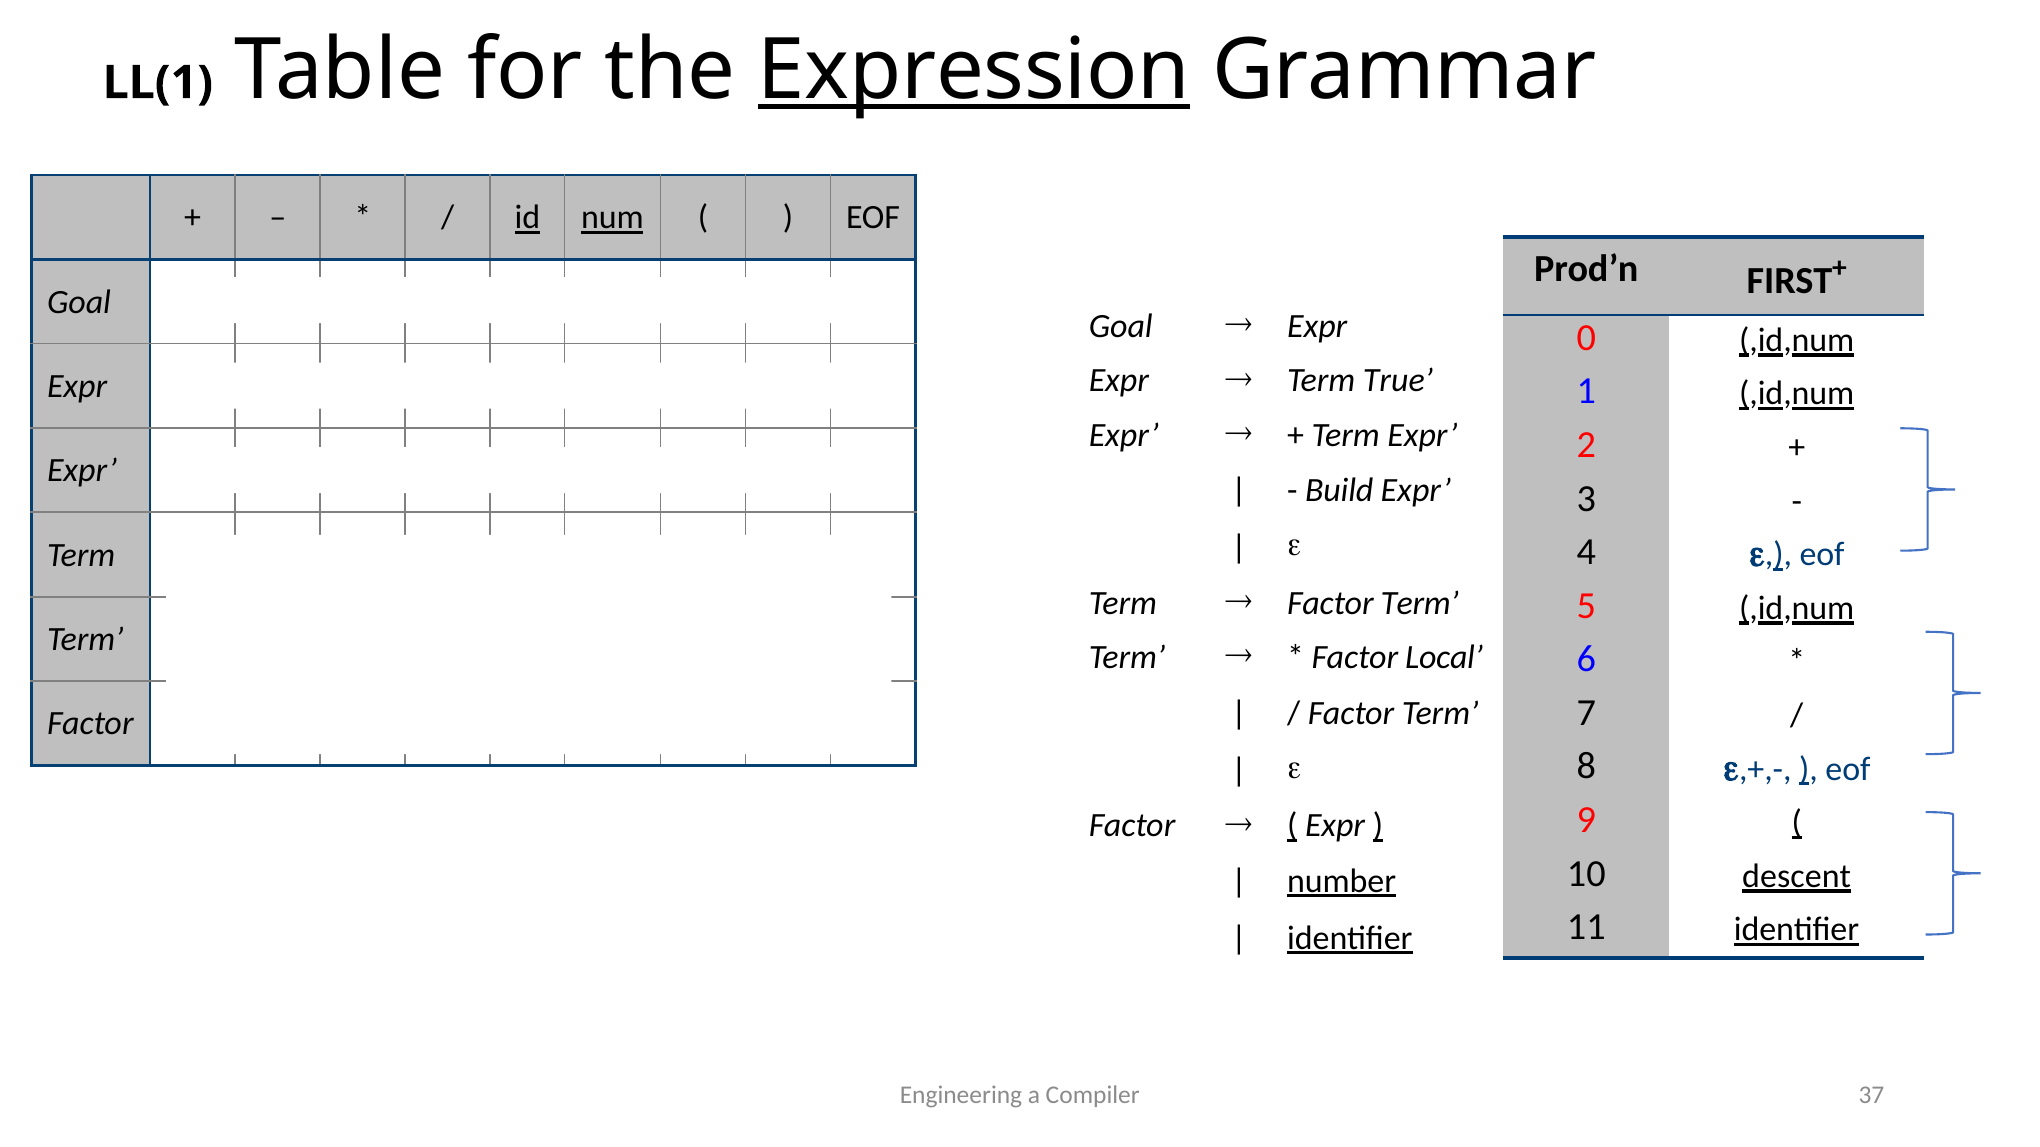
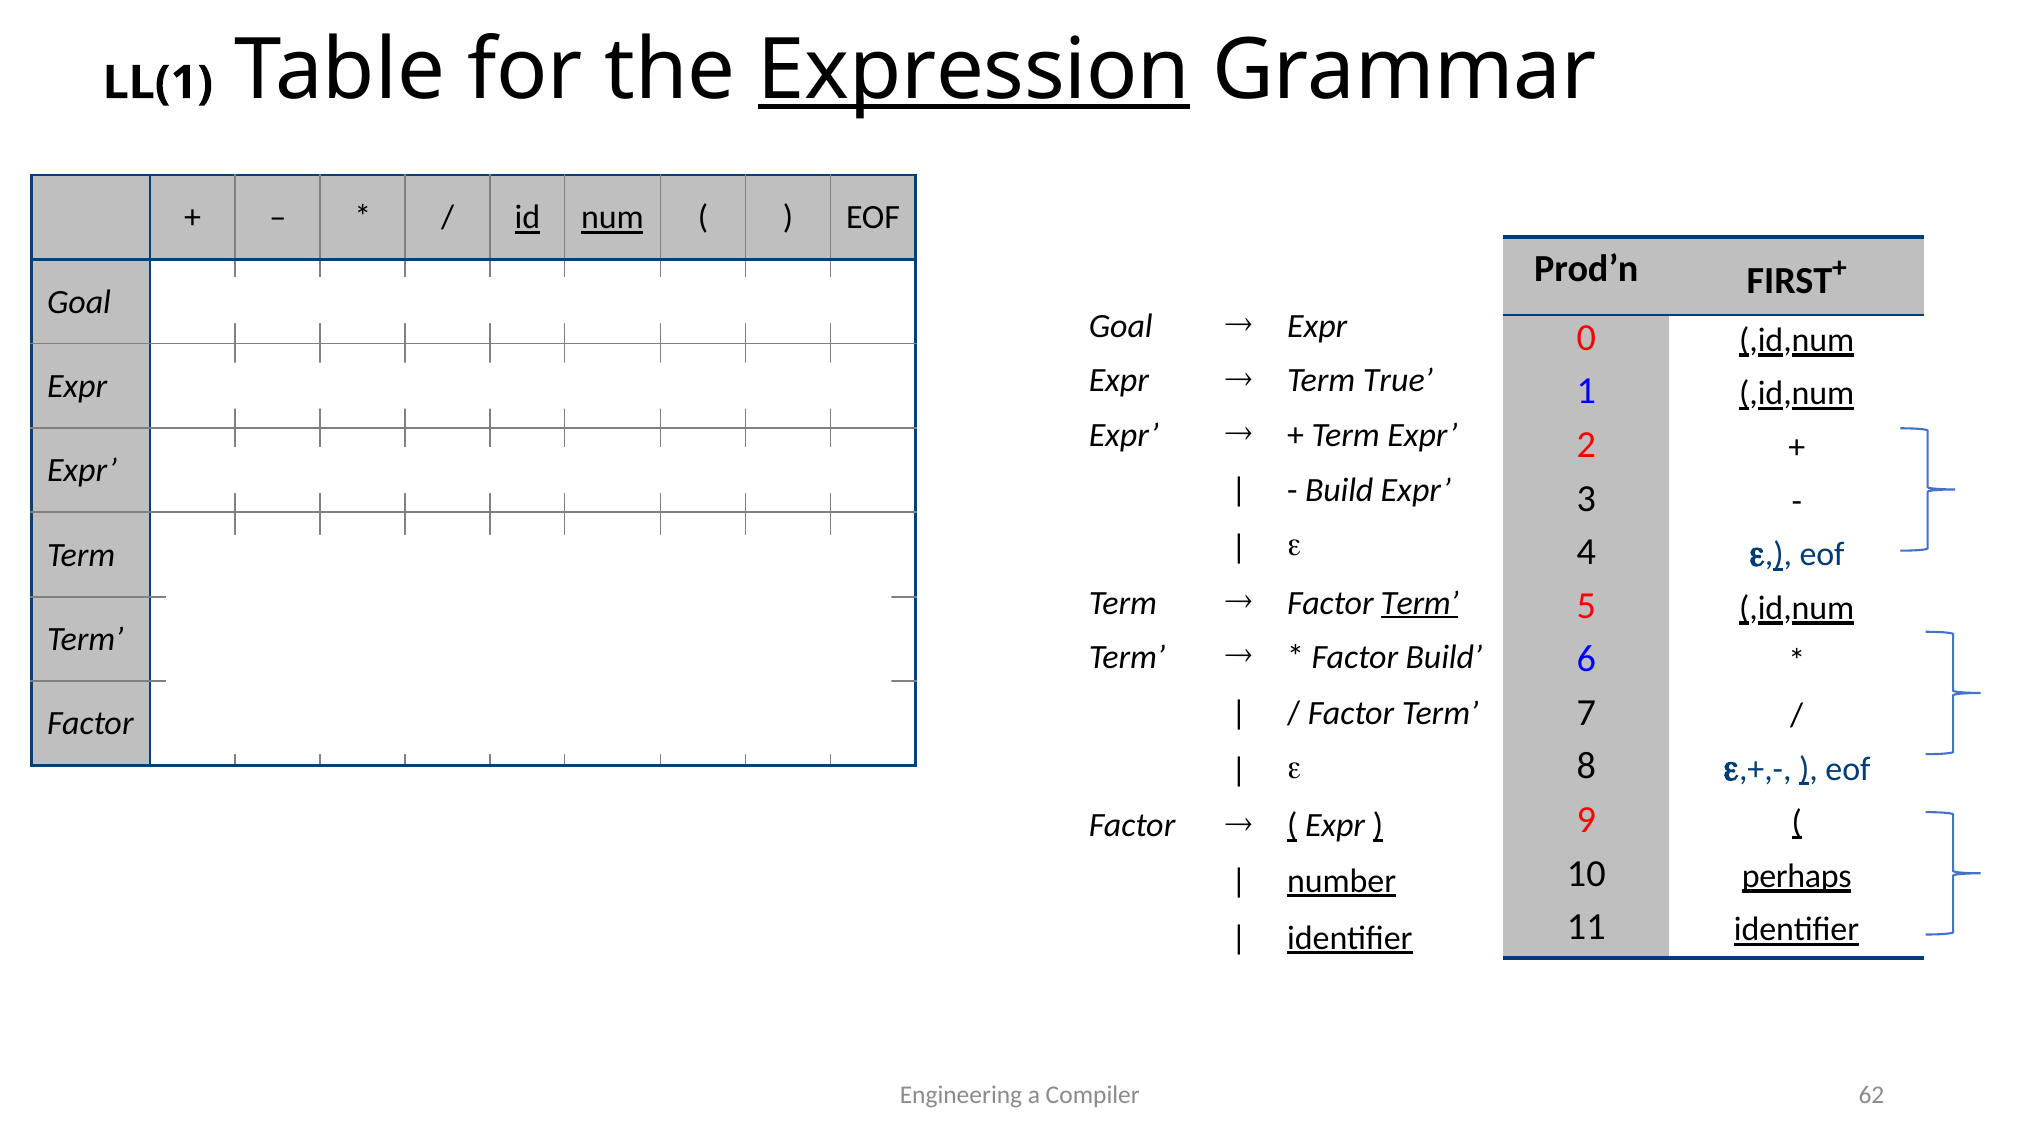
Term underline: none -> present (1420, 603)
Factor Local: Local -> Build (1444, 658)
descent: descent -> perhaps (1797, 876)
37: 37 -> 62 (1871, 1096)
